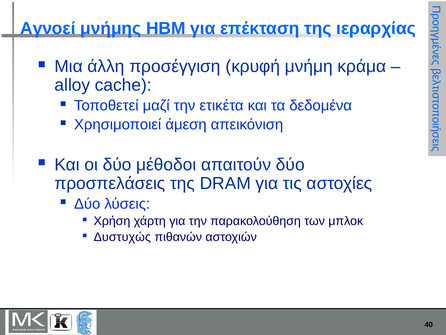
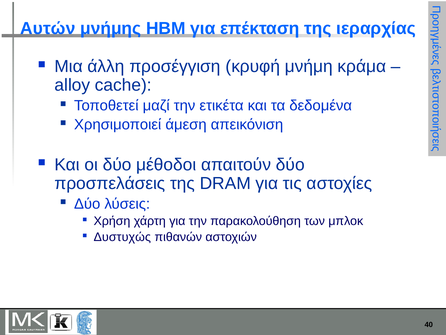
Αγνοεί: Αγνοεί -> Αυτών (48, 28)
